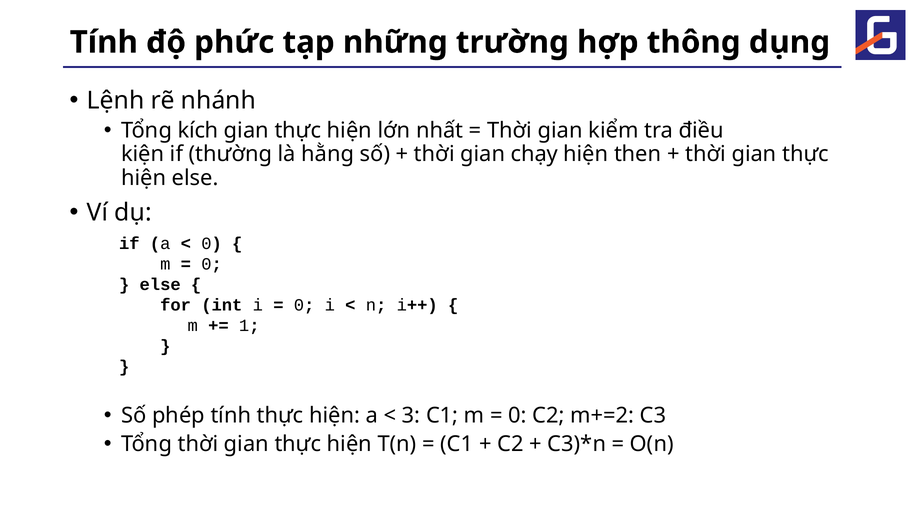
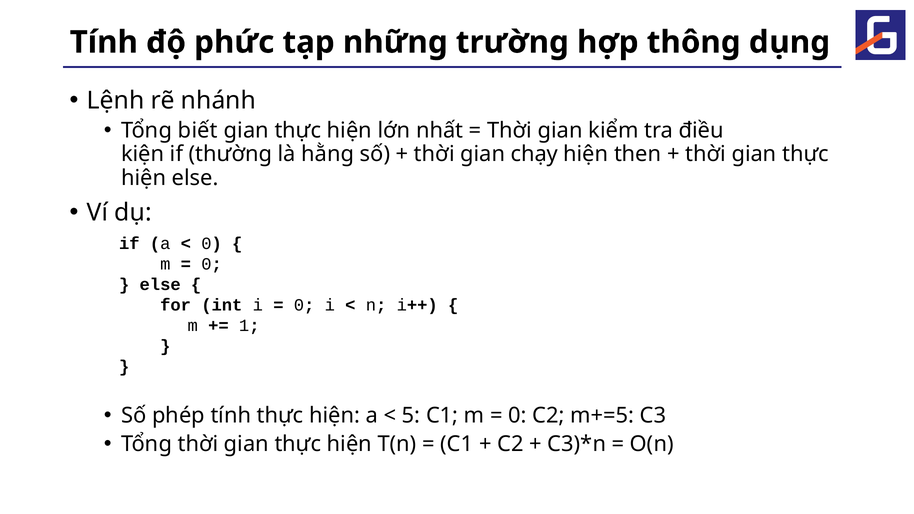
kích: kích -> biết (198, 131)
3: 3 -> 5 (411, 416)
m+=2: m+=2 -> m+=5 (602, 416)
